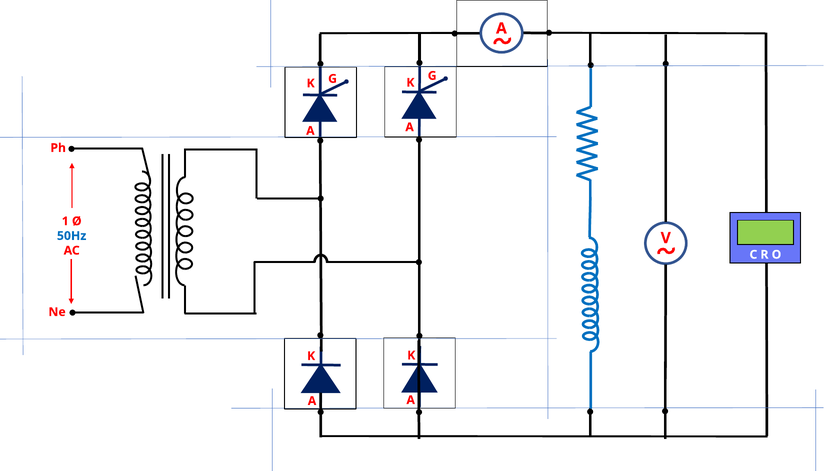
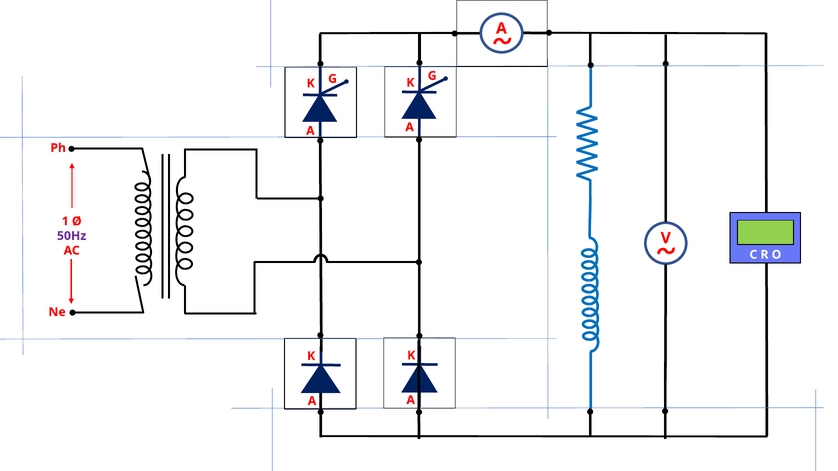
50Hz colour: blue -> purple (72, 236)
